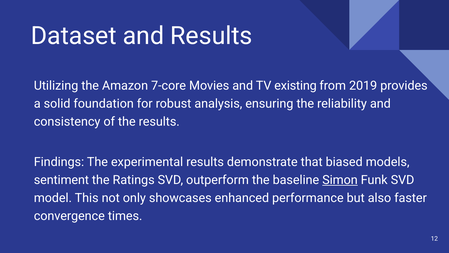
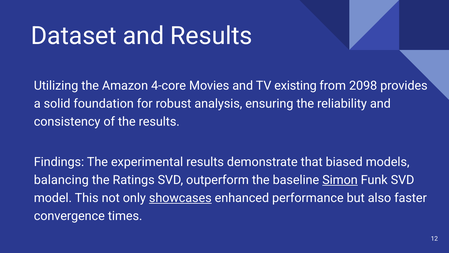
7-core: 7-core -> 4-core (169, 85)
2019: 2019 -> 2098 (363, 85)
sentiment: sentiment -> balancing (61, 180)
showcases underline: none -> present (180, 198)
